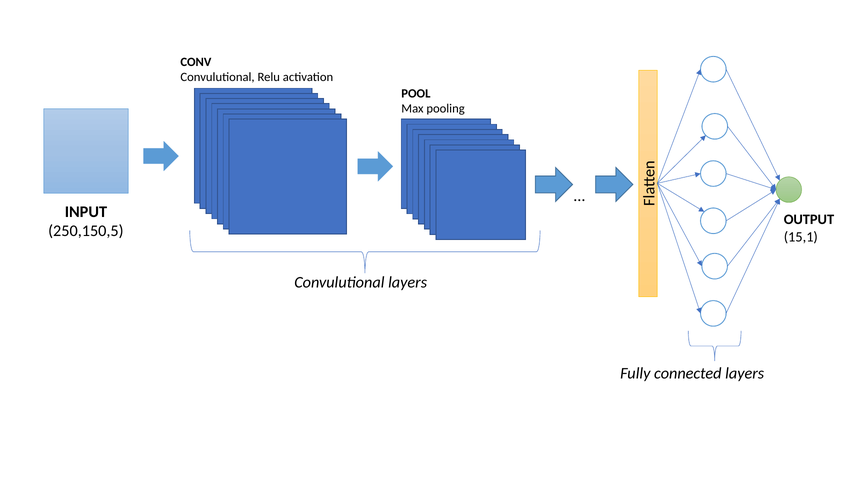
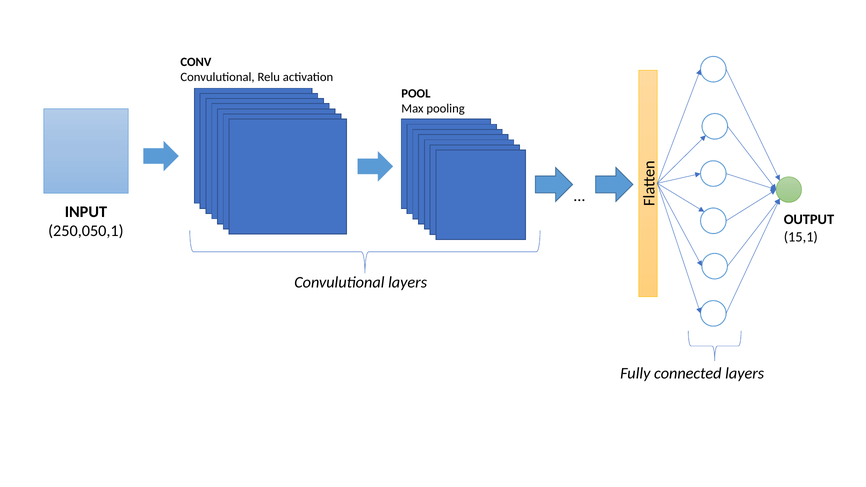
250,150,5: 250,150,5 -> 250,050,1 (86, 231)
